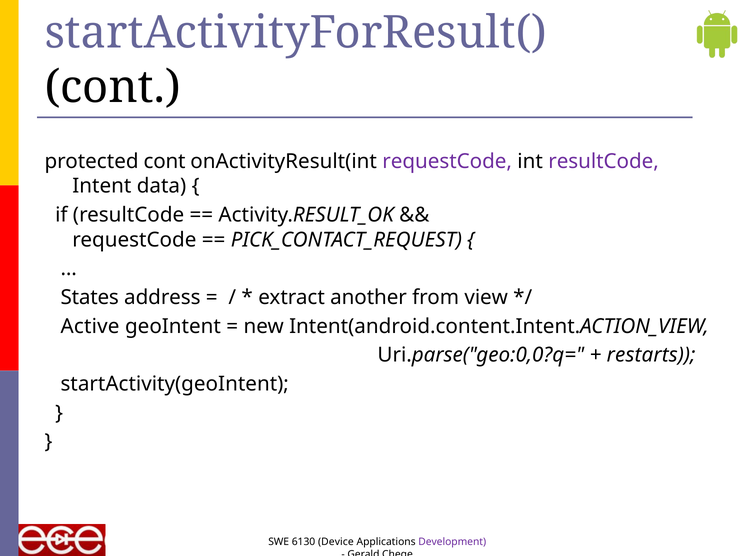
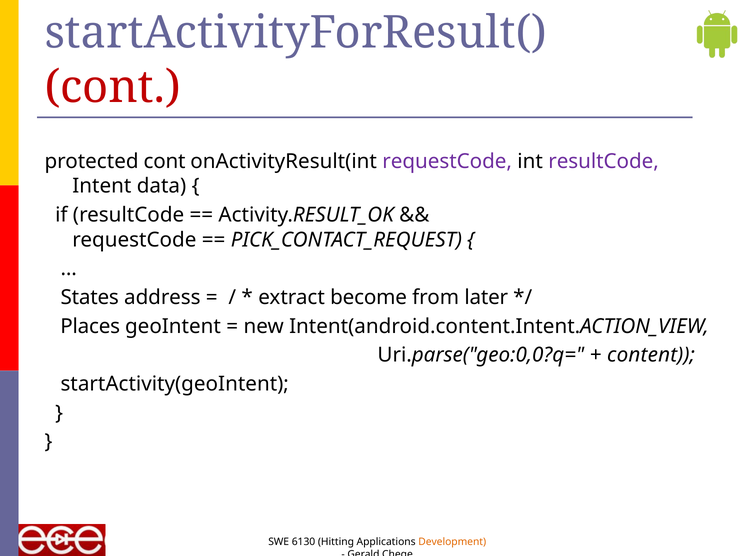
cont colour: black -> red (113, 87)
another: another -> become (369, 298)
view: view -> later (486, 298)
Active: Active -> Places (90, 327)
restarts: restarts -> content (651, 355)
Device: Device -> Hitting (336, 542)
Development colour: purple -> orange (452, 542)
